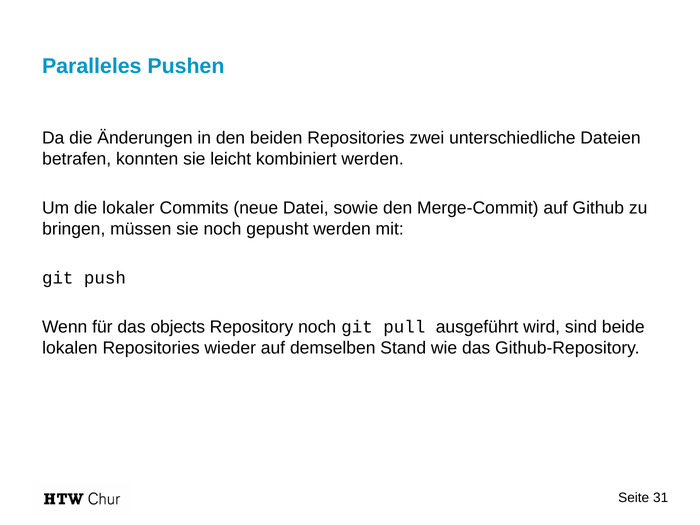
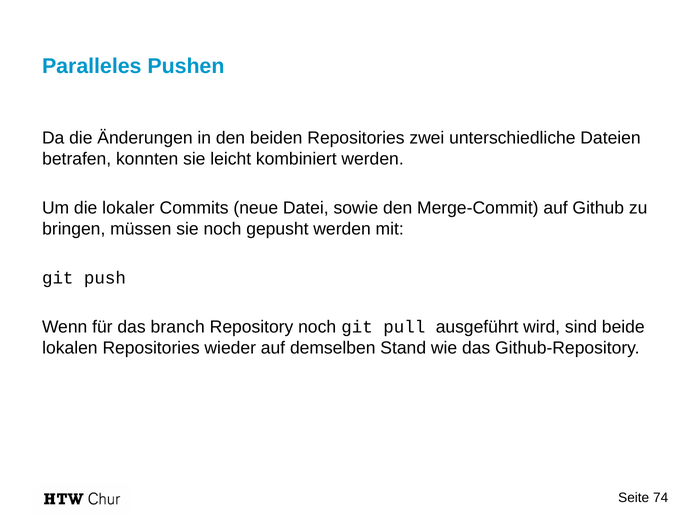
objects: objects -> branch (178, 327)
31: 31 -> 74 (661, 498)
